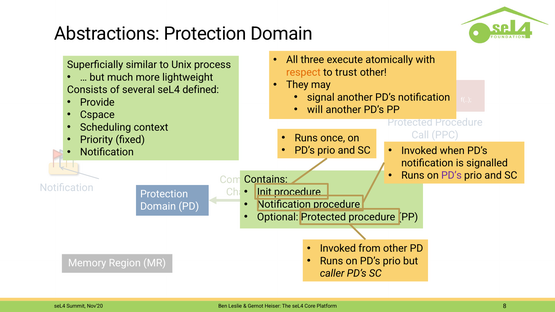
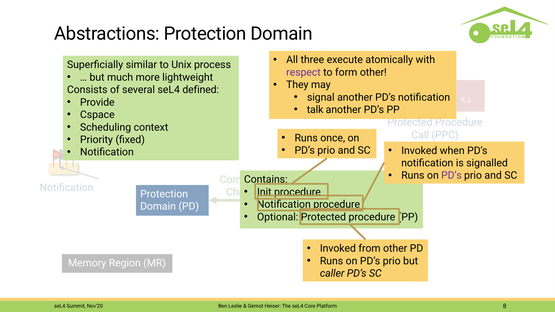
respect colour: orange -> purple (303, 72)
trust: trust -> form (346, 72)
will: will -> talk (315, 110)
